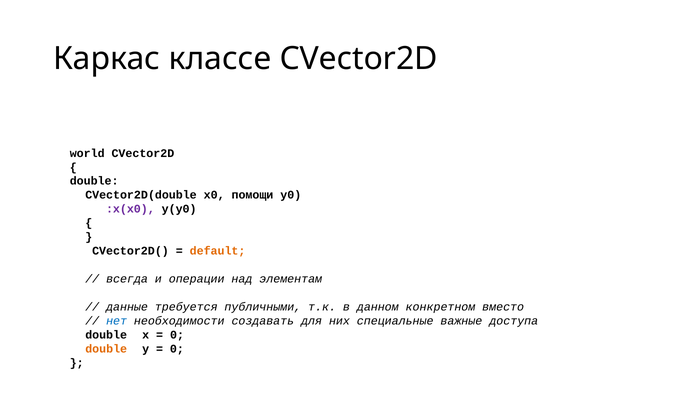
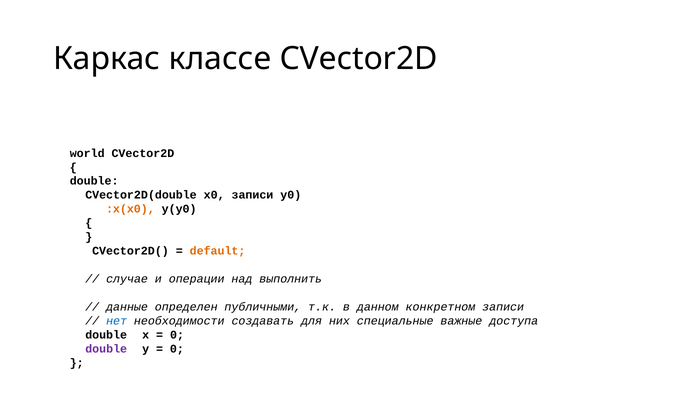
x0 помощи: помощи -> записи (252, 195)
:x(x0 colour: purple -> orange (130, 209)
всегда: всегда -> случае (127, 279)
элементам: элементам -> выполнить (291, 279)
требуется: требуется -> определен (186, 307)
конкретном вместо: вместо -> записи (503, 307)
double colour: orange -> purple (106, 349)
